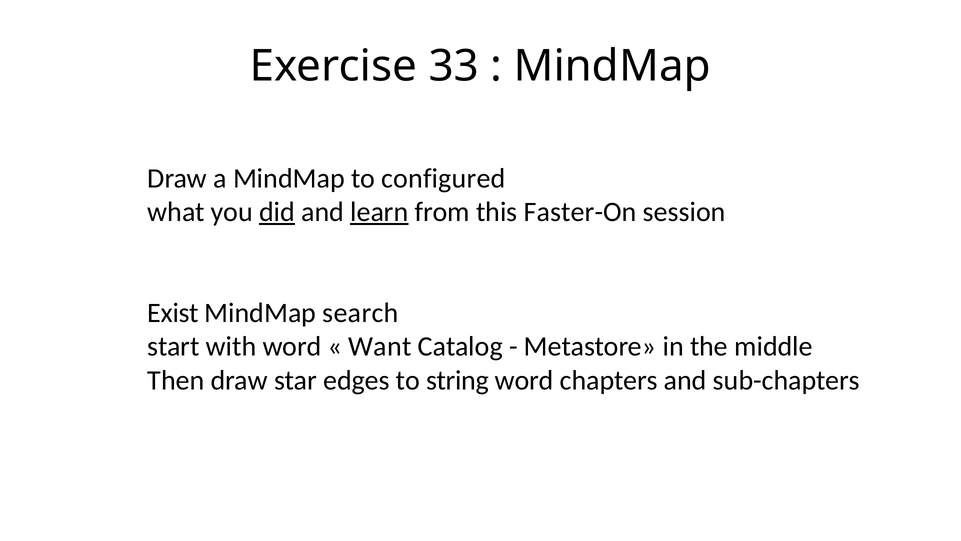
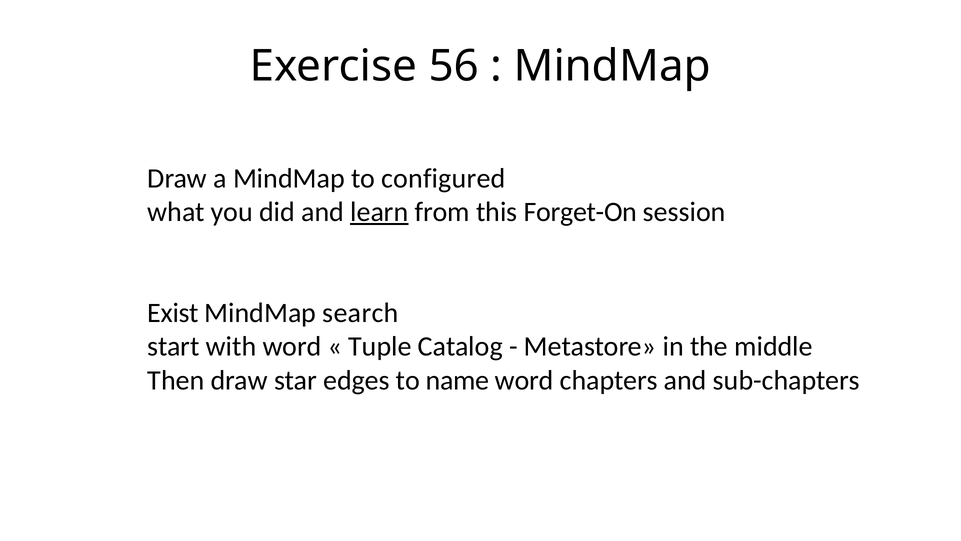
33: 33 -> 56 (454, 66)
did underline: present -> none (277, 212)
Faster-On: Faster-On -> Forget-On (580, 212)
Want: Want -> Tuple (380, 346)
string: string -> name (458, 380)
